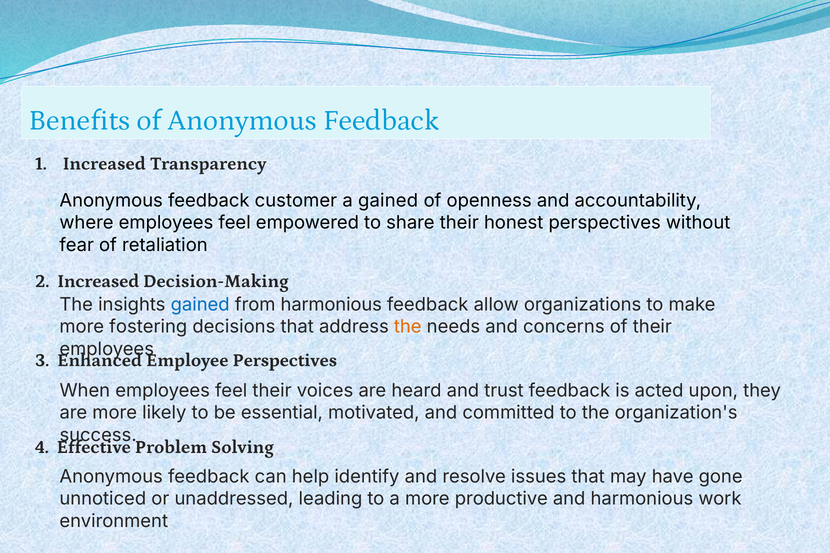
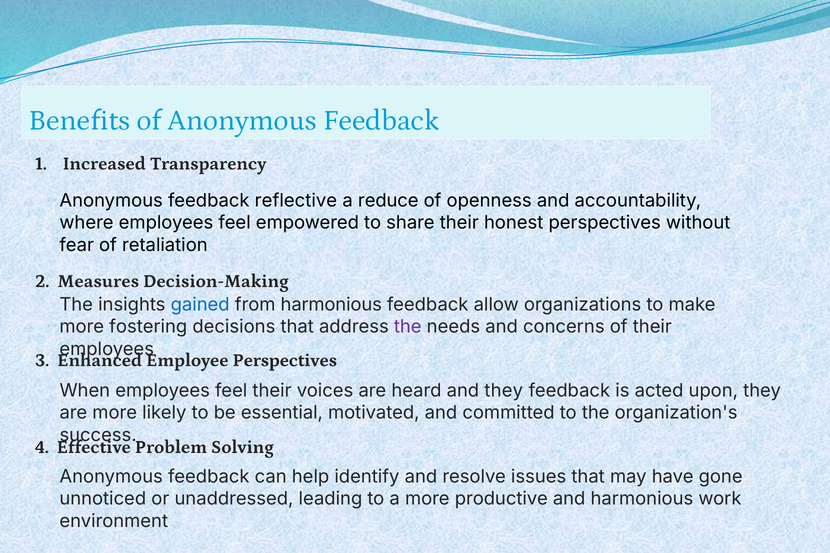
customer: customer -> reflective (296, 201)
a gained: gained -> reduce (388, 201)
2 Increased: Increased -> Measures (98, 281)
the colour: orange -> purple (408, 327)
and trust: trust -> they (504, 391)
